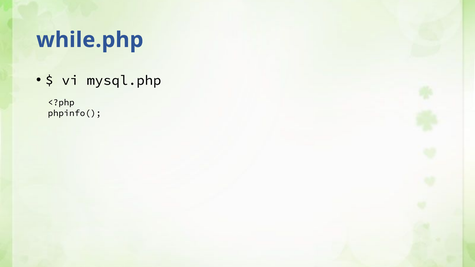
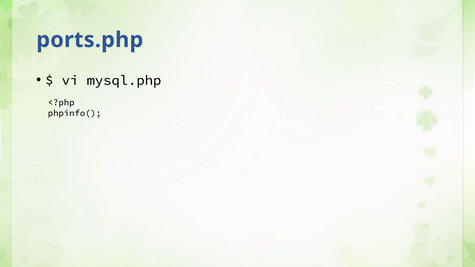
while.php: while.php -> ports.php (90, 40)
